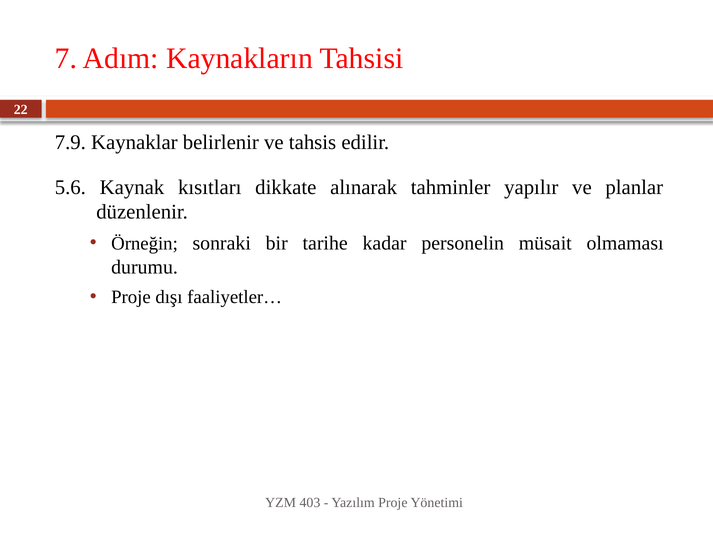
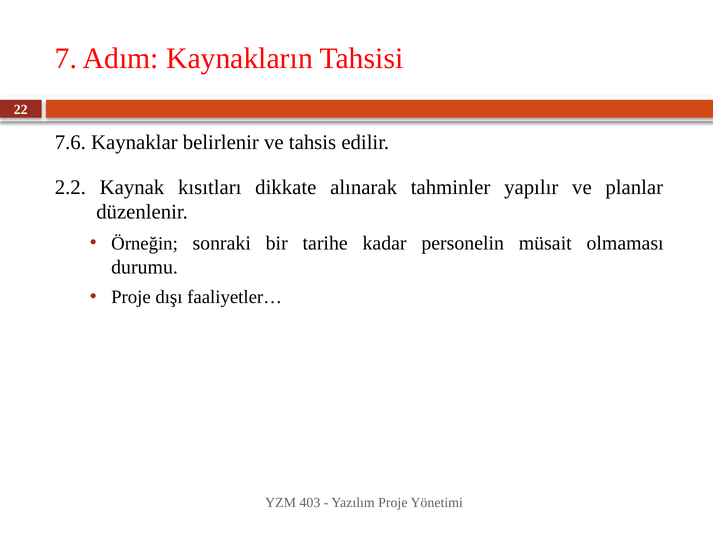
7.9: 7.9 -> 7.6 (70, 142)
5.6: 5.6 -> 2.2 (70, 187)
